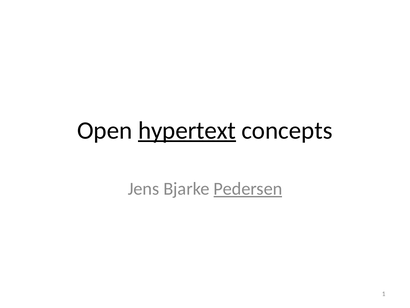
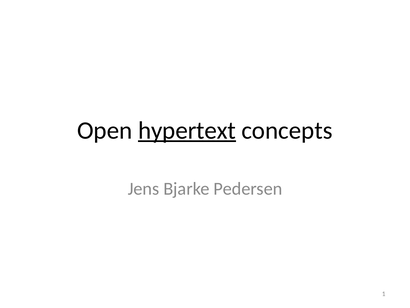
Pedersen underline: present -> none (248, 189)
